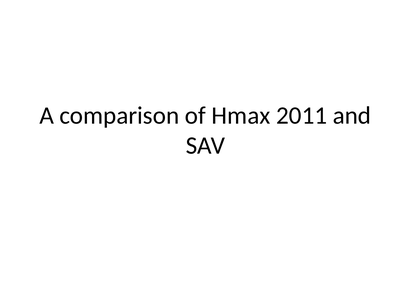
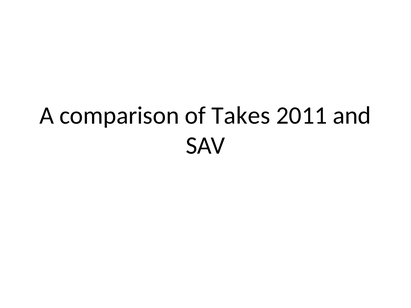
Hmax: Hmax -> Takes (241, 115)
